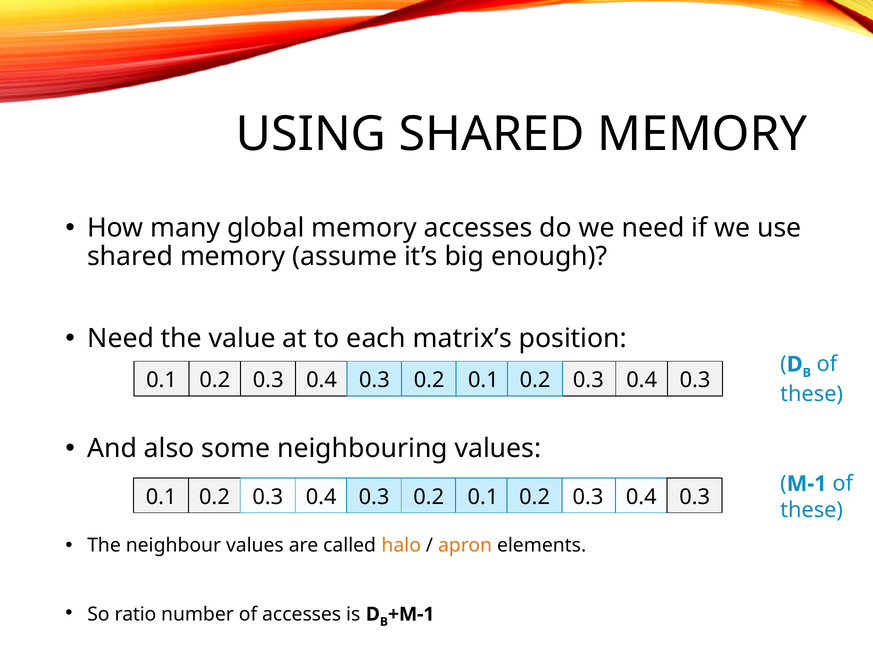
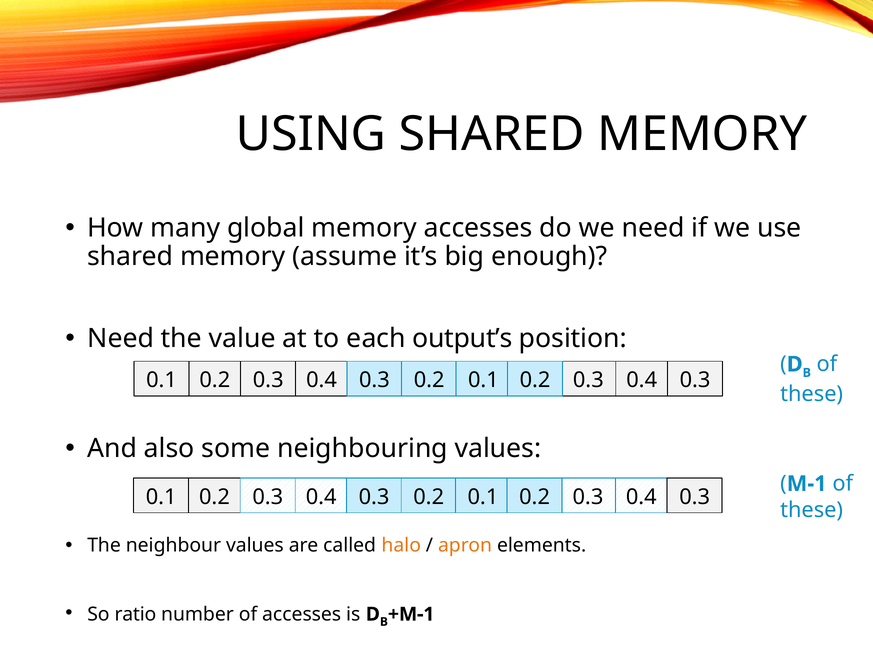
matrix’s: matrix’s -> output’s (462, 339)
